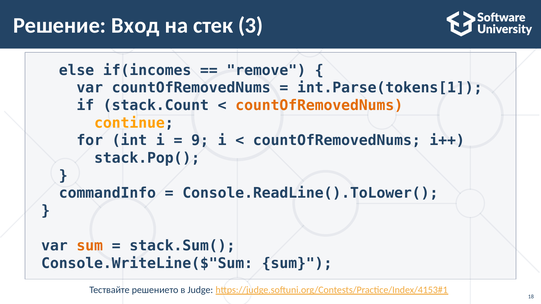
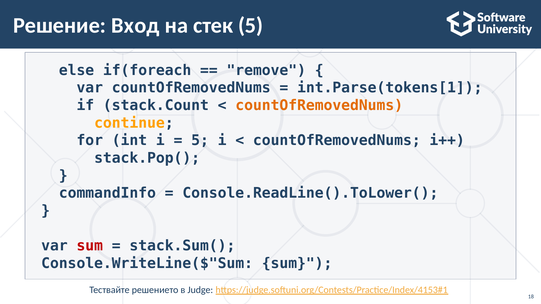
стек 3: 3 -> 5 (251, 26)
if(incomes: if(incomes -> if(foreach (147, 70)
9: 9 -> 5 (200, 141)
sum colour: orange -> red (90, 246)
